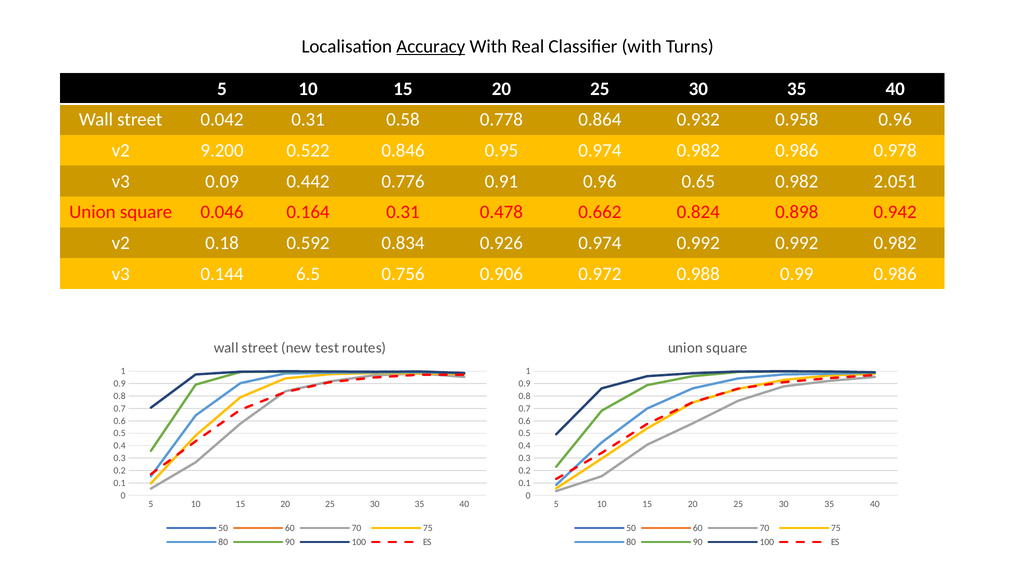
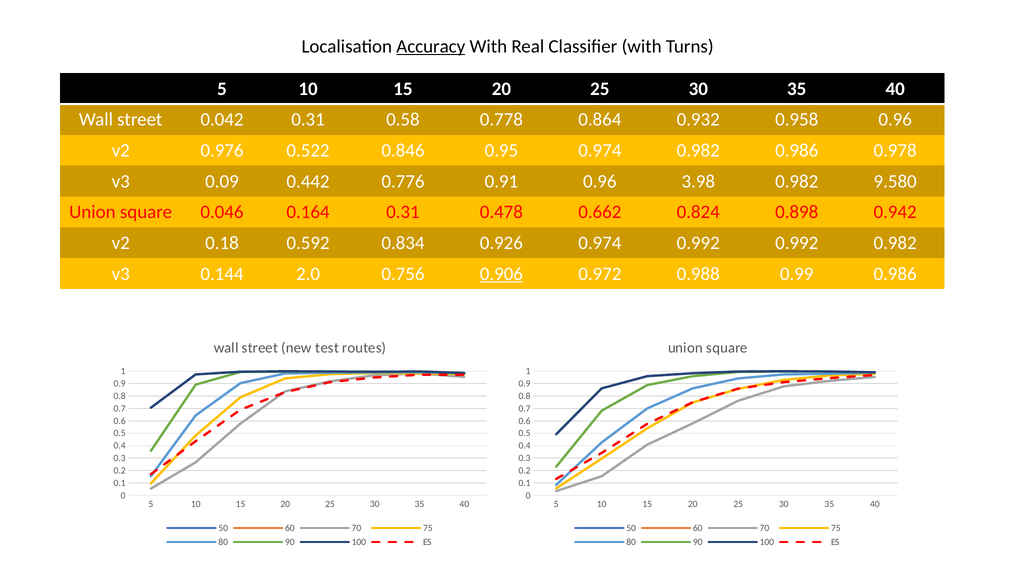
9.200: 9.200 -> 0.976 (222, 150)
0.65: 0.65 -> 3.98 (698, 181)
2.051: 2.051 -> 9.580 (895, 181)
6.5: 6.5 -> 2.0 (308, 274)
0.906 underline: none -> present (501, 274)
